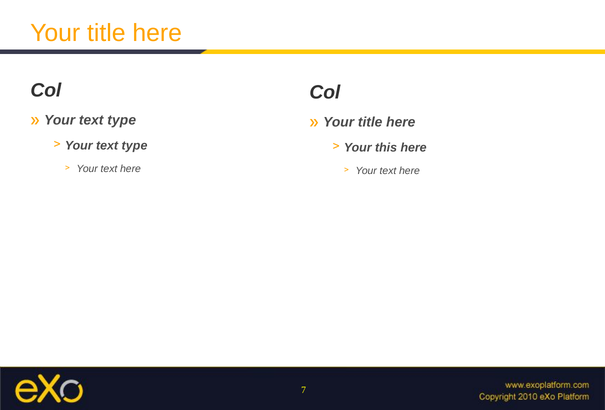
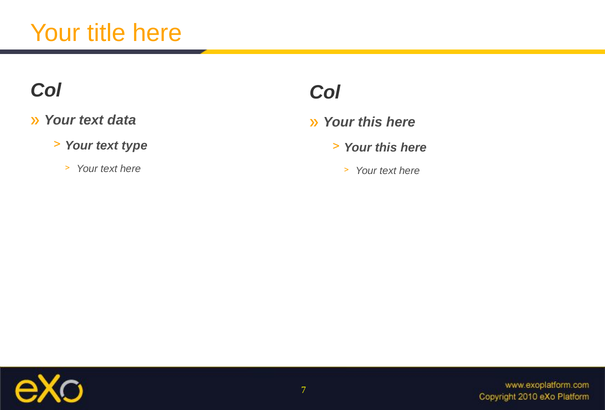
type: type -> data (122, 120)
title: title -> this (370, 122)
